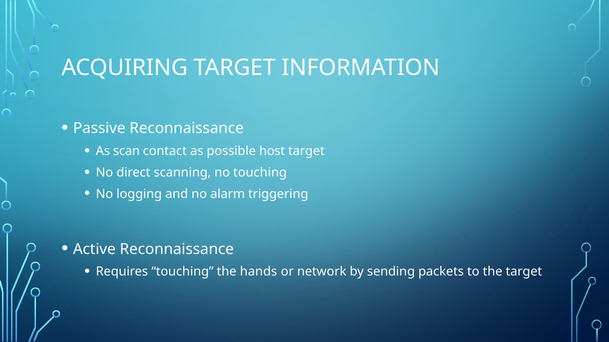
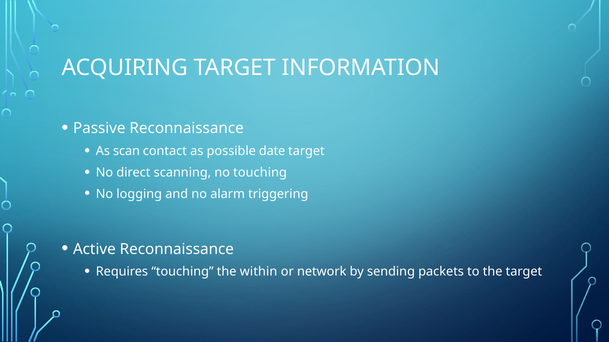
host: host -> date (272, 151)
hands: hands -> within (259, 272)
